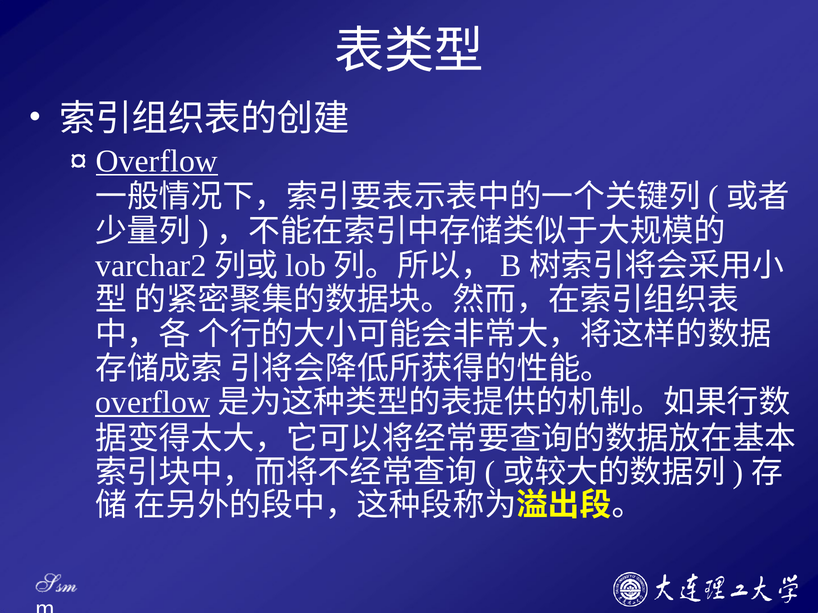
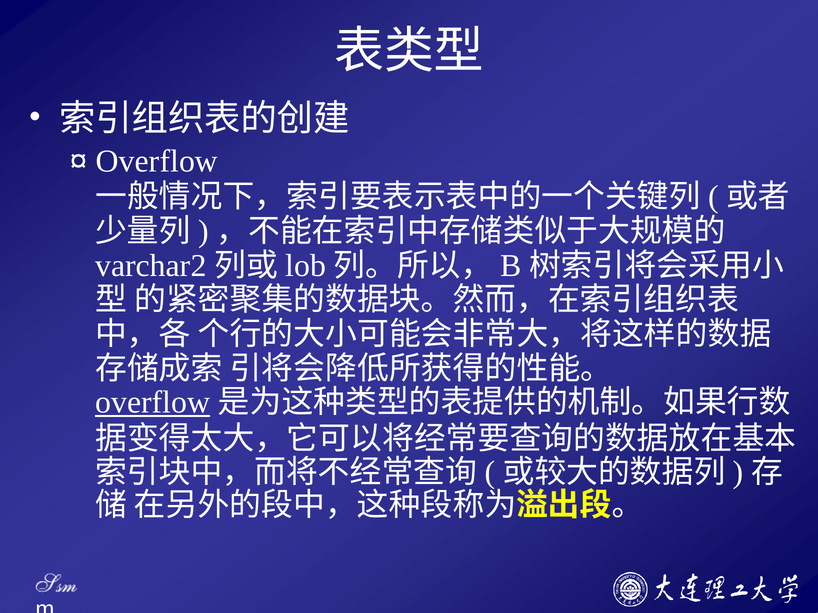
Overflow underline: present -> none (157, 161)
